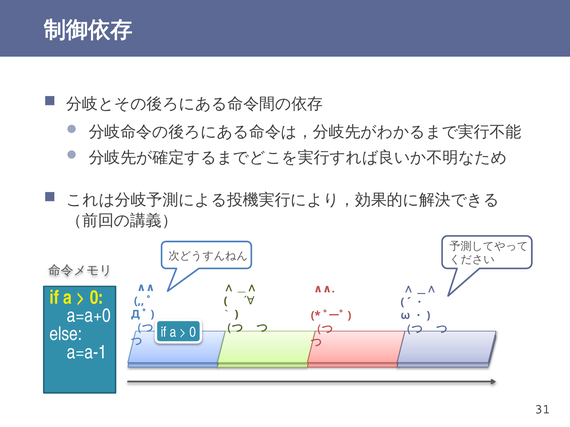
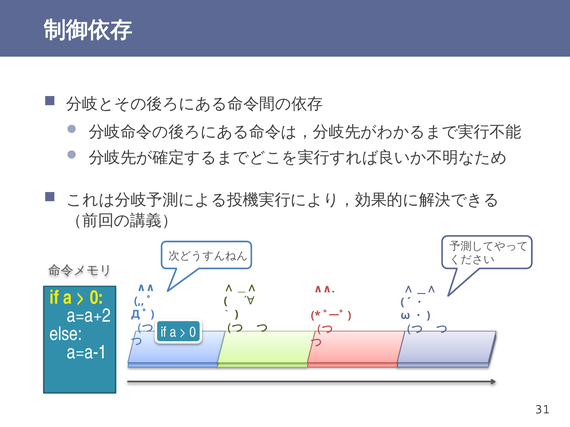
a=a+0: a=a+0 -> a=a+2 (89, 316)
